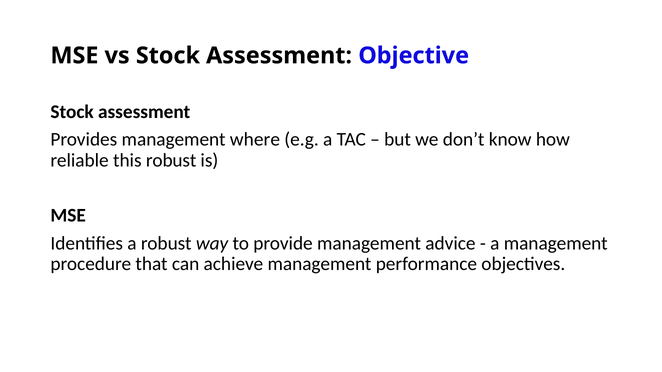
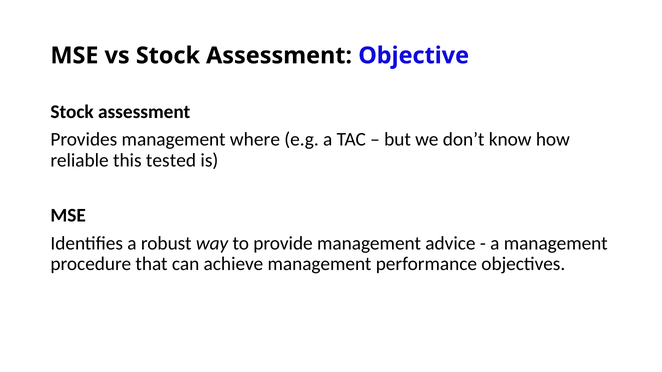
this robust: robust -> tested (171, 160)
